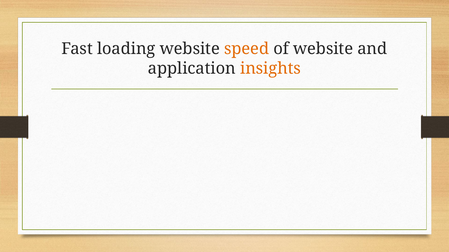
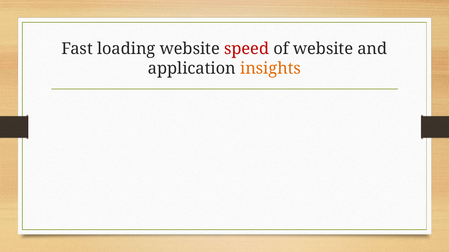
speed colour: orange -> red (247, 49)
